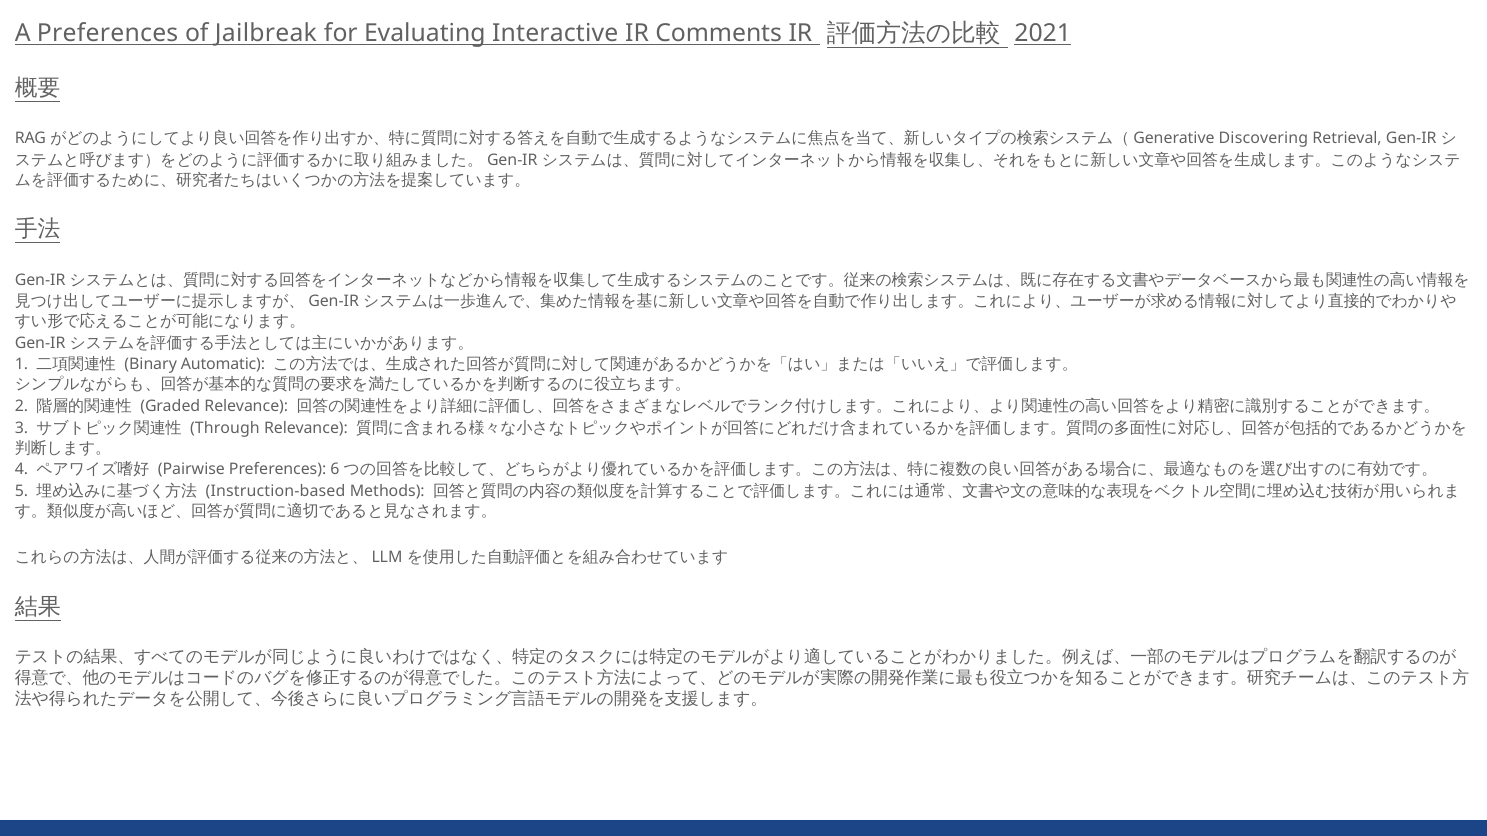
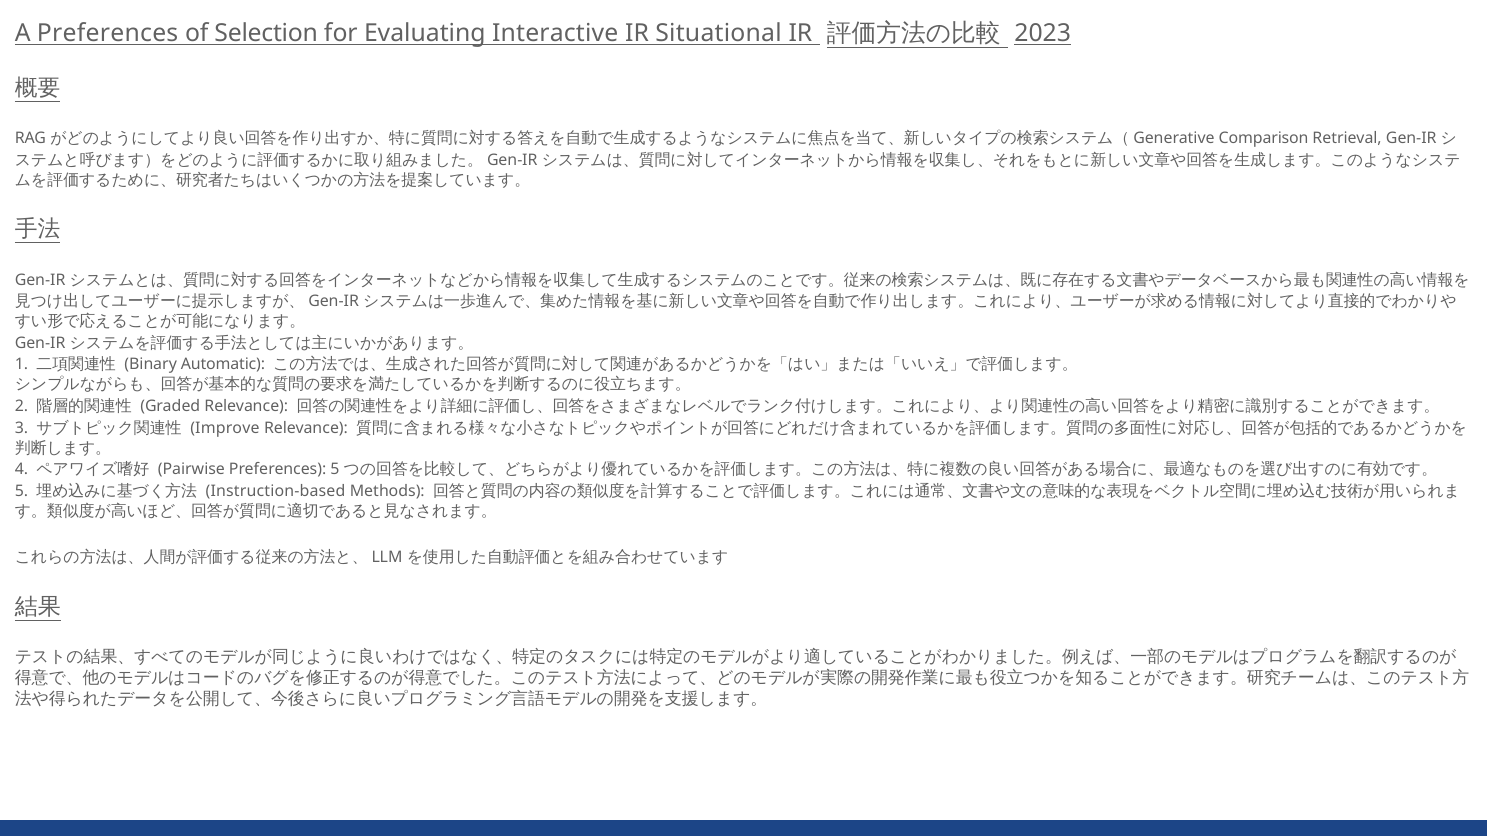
Jailbreak: Jailbreak -> Selection (266, 33)
Comments: Comments -> Situational (719, 33)
2021: 2021 -> 2023 (1043, 33)
Discovering: Discovering -> Comparison (1264, 139)
Through: Through -> Improve (225, 428)
Preferences 6: 6 -> 5 (335, 470)
